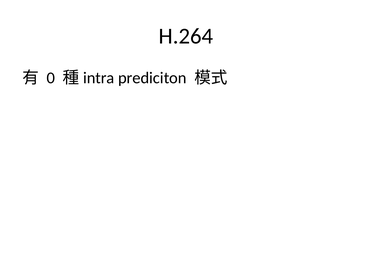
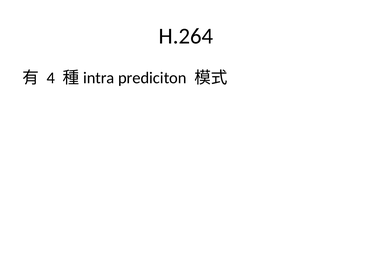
0: 0 -> 4 (51, 78)
